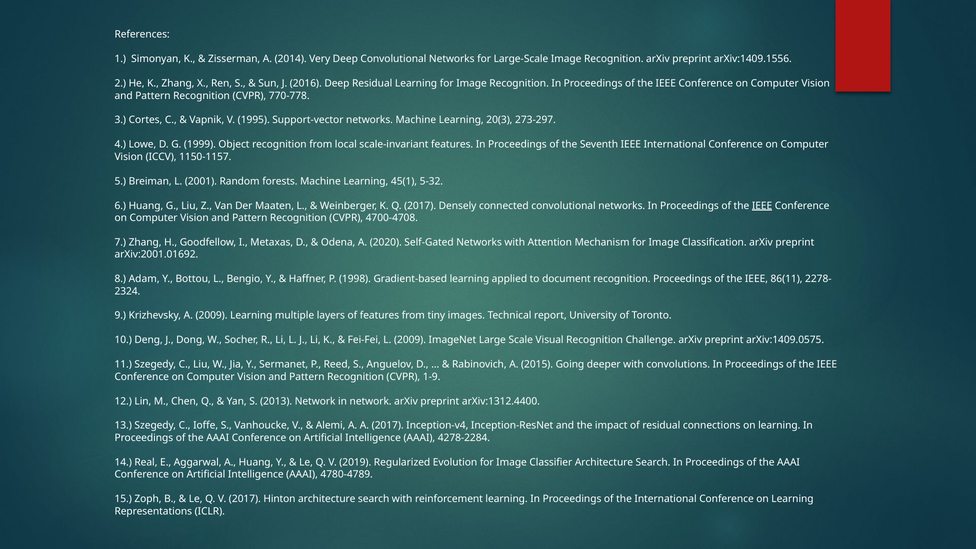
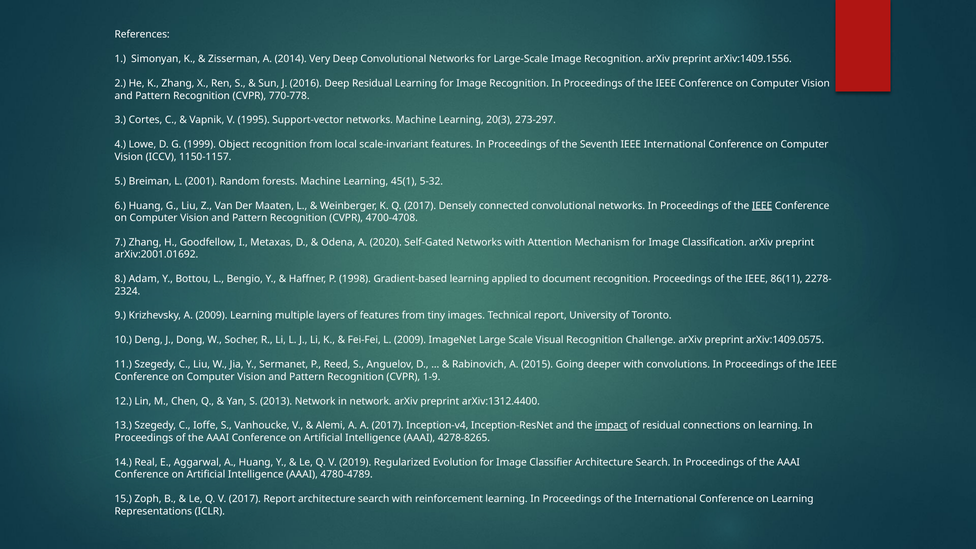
impact underline: none -> present (611, 426)
4278-2284: 4278-2284 -> 4278-8265 (464, 438)
2017 Hinton: Hinton -> Report (279, 499)
